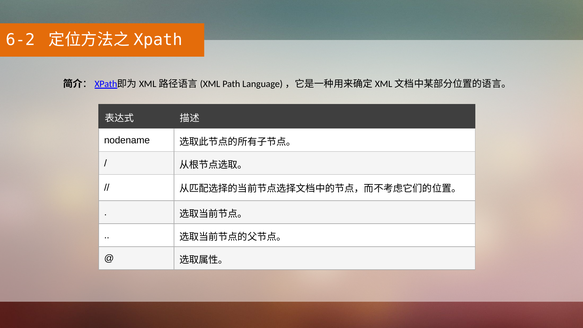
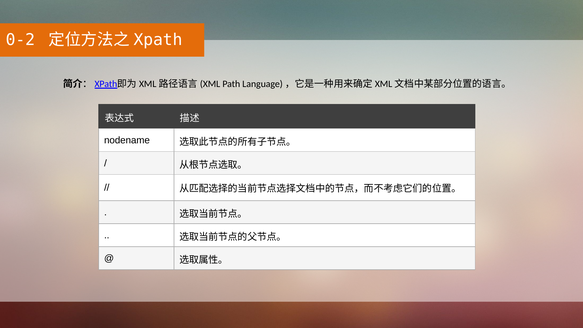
6-2: 6-2 -> 0-2 (20, 40)
